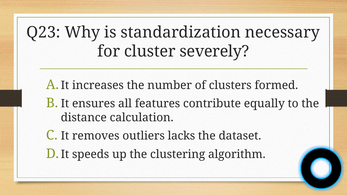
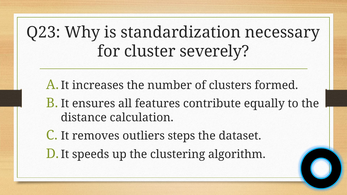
lacks: lacks -> steps (181, 136)
